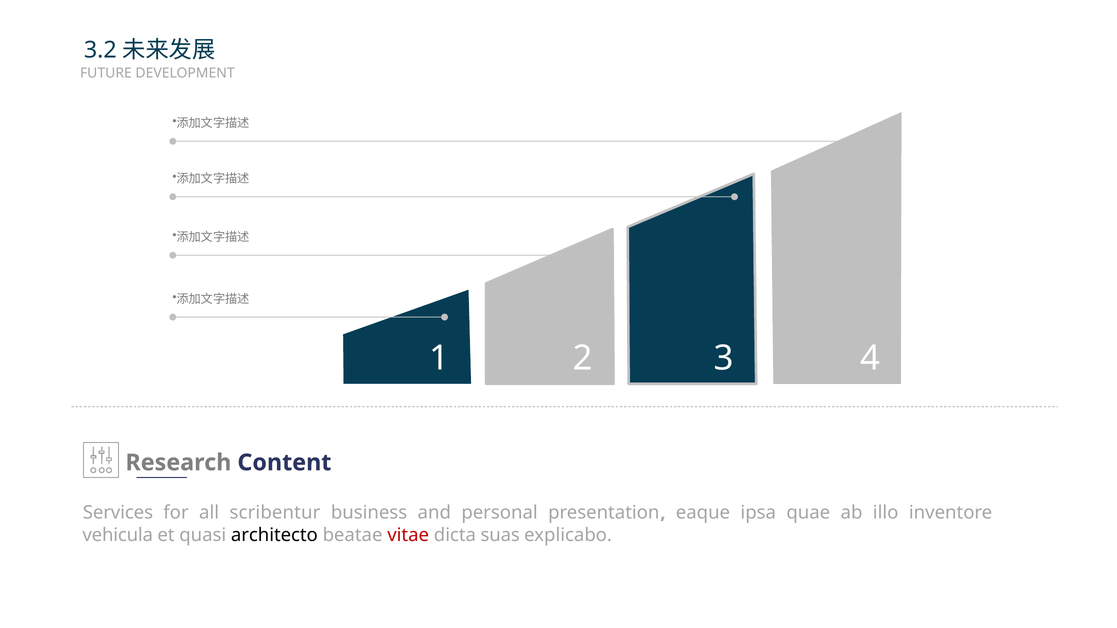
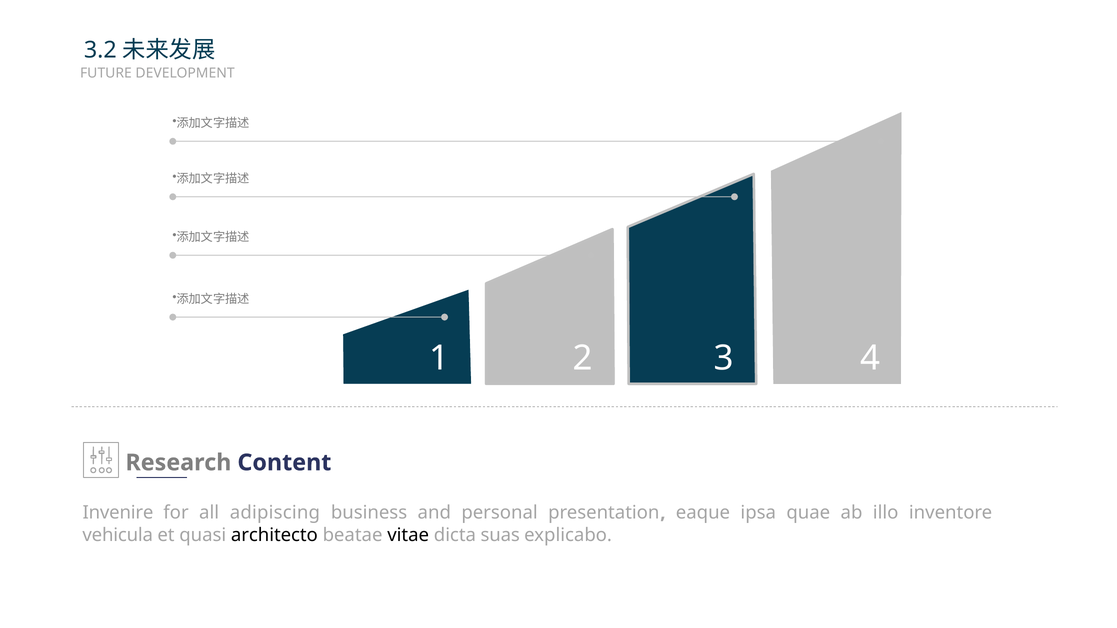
Services: Services -> Invenire (118, 513)
scribentur: scribentur -> adipiscing (275, 513)
vitae colour: red -> black (408, 535)
